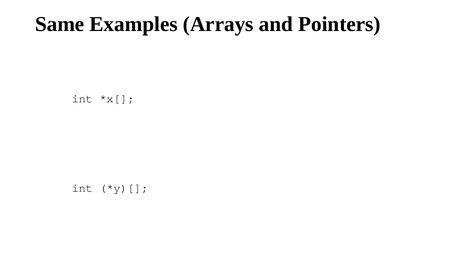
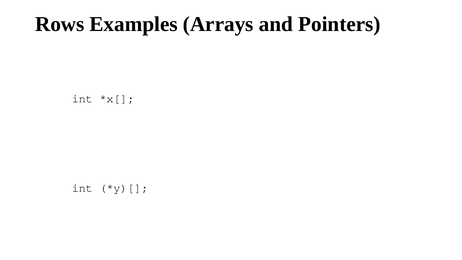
Same: Same -> Rows (60, 24)
